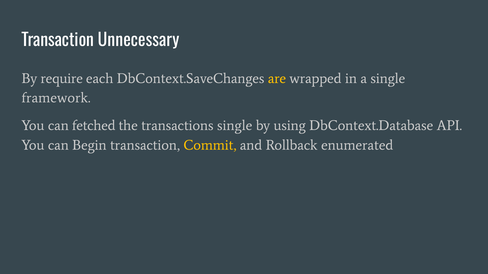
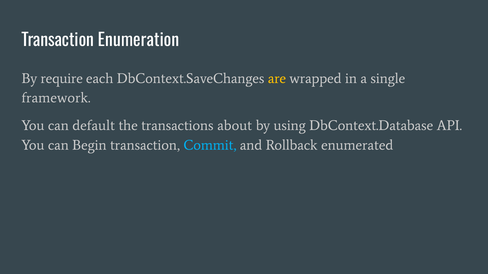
Unnecessary: Unnecessary -> Enumeration (139, 40)
fetched: fetched -> default (94, 126)
transactions single: single -> about (235, 126)
Commit colour: yellow -> light blue (210, 146)
